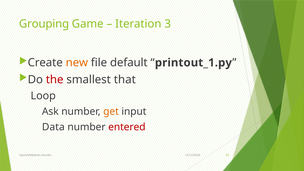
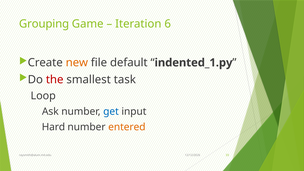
3: 3 -> 6 (168, 24)
printout_1.py: printout_1.py -> indented_1.py (194, 63)
that: that -> task (125, 80)
get colour: orange -> blue (111, 112)
Data: Data -> Hard (53, 127)
entered colour: red -> orange (127, 127)
